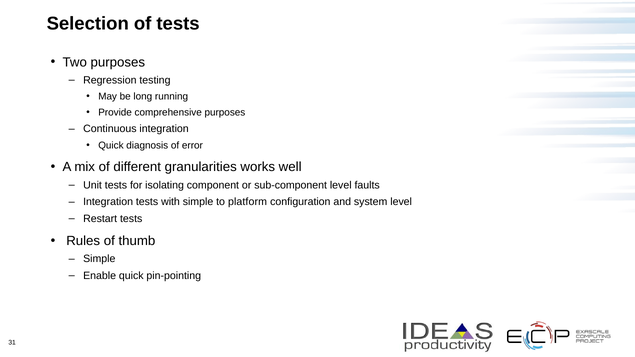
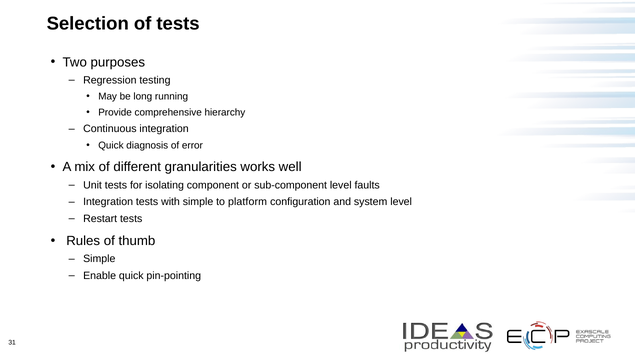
comprehensive purposes: purposes -> hierarchy (225, 113)
